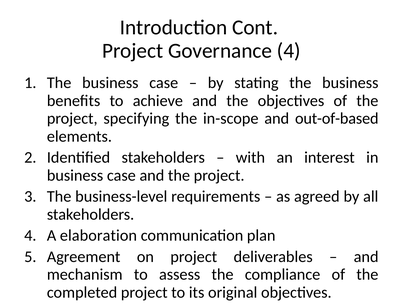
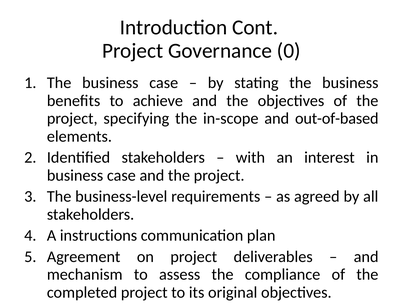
Governance 4: 4 -> 0 (289, 51)
elaboration: elaboration -> instructions (98, 235)
